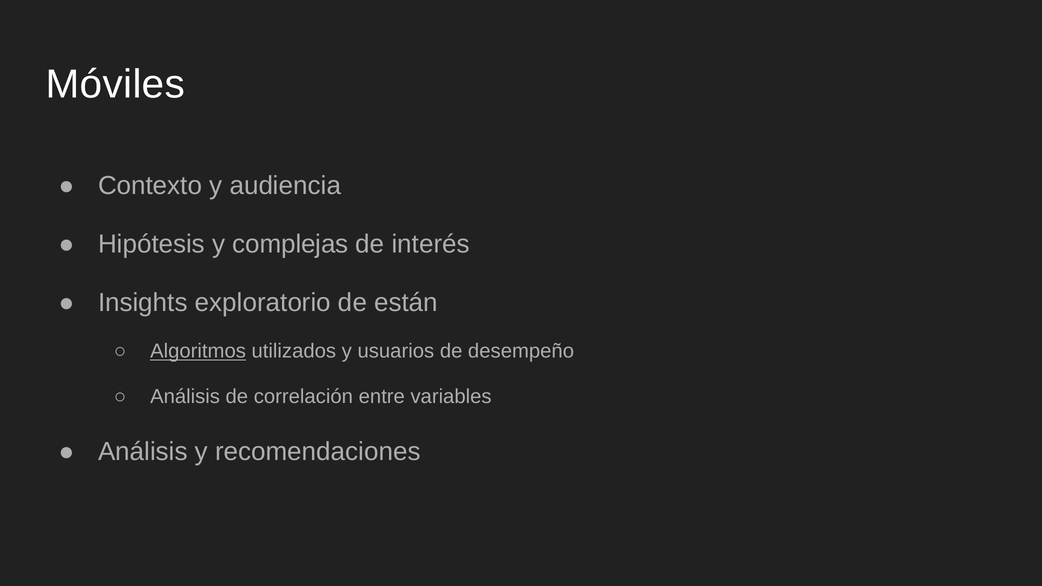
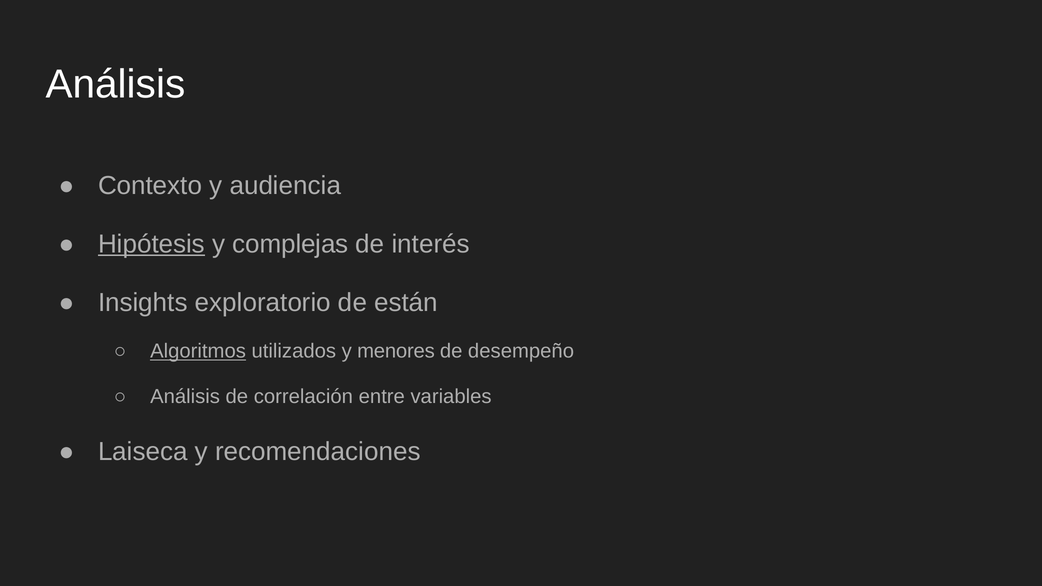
Móviles: Móviles -> Análisis (116, 84)
Hipótesis underline: none -> present (152, 244)
usuarios: usuarios -> menores (396, 351)
Análisis: Análisis -> Laiseca (143, 452)
